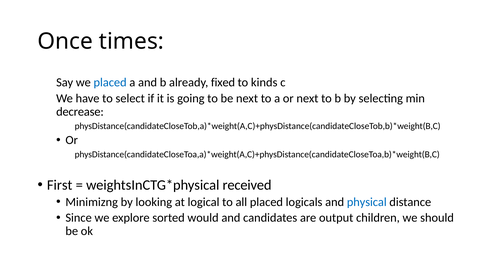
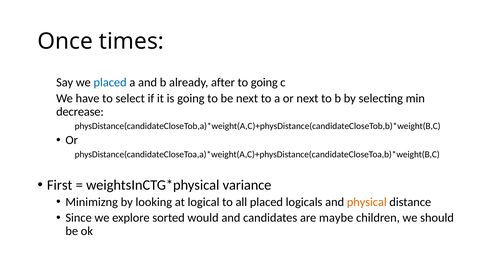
fixed: fixed -> after (223, 82)
to kinds: kinds -> going (264, 82)
received: received -> variance (247, 185)
physical colour: blue -> orange (367, 202)
output: output -> maybe (336, 218)
